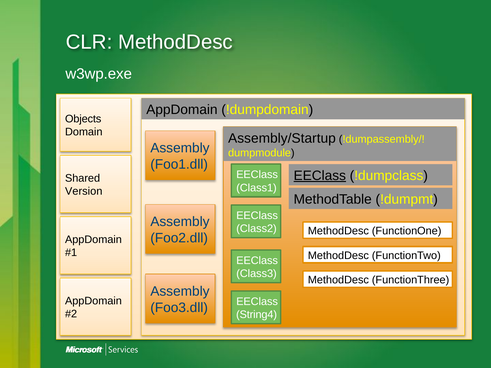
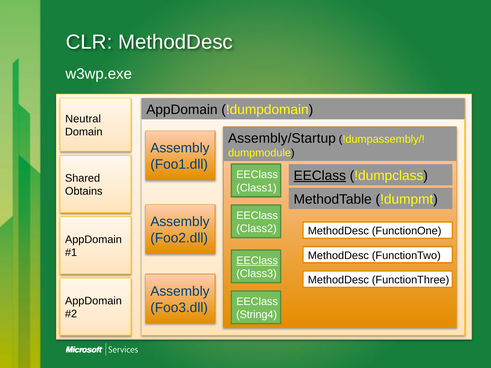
Objects: Objects -> Neutral (83, 119)
Version: Version -> Obtains (84, 191)
EEClass underline: none -> present (257, 261)
